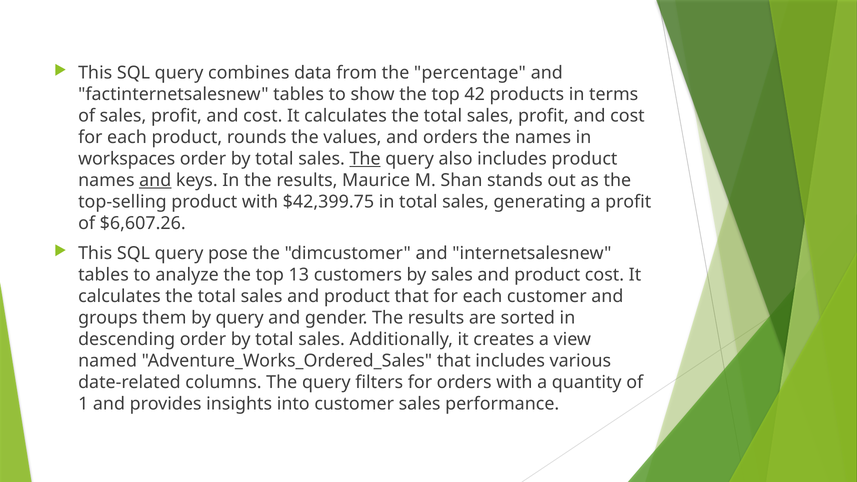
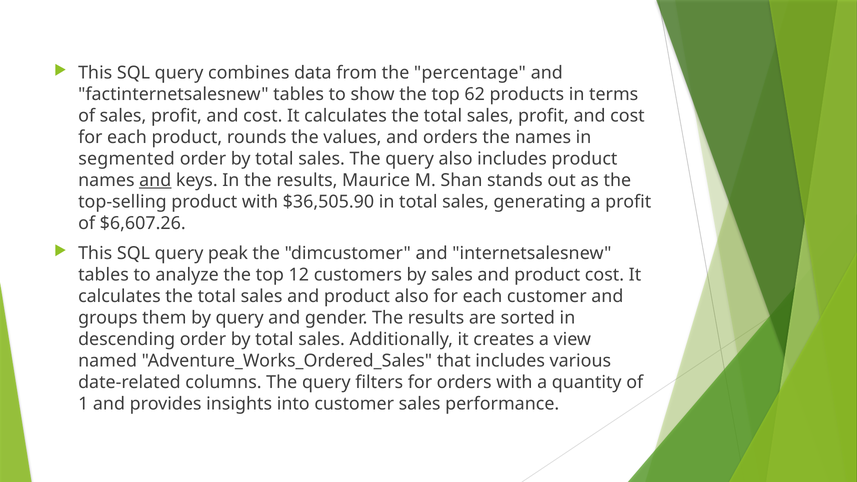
42: 42 -> 62 (475, 94)
workspaces: workspaces -> segmented (127, 159)
The underline: present -> none (365, 159)
$42,399.75: $42,399.75 -> $36,505.90 (328, 202)
pose: pose -> peak (228, 254)
13: 13 -> 12 (299, 275)
product that: that -> also (412, 296)
